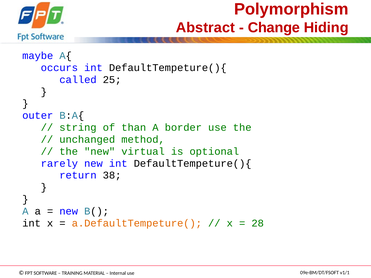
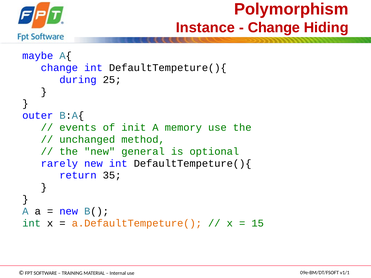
Abstract: Abstract -> Instance (205, 28)
occurs: occurs -> change (59, 68)
called: called -> during (78, 80)
string: string -> events (78, 128)
than: than -> init (134, 128)
border: border -> memory (183, 128)
virtual: virtual -> general (143, 152)
38: 38 -> 35 (112, 175)
int colour: black -> green (32, 223)
28: 28 -> 15 (258, 223)
